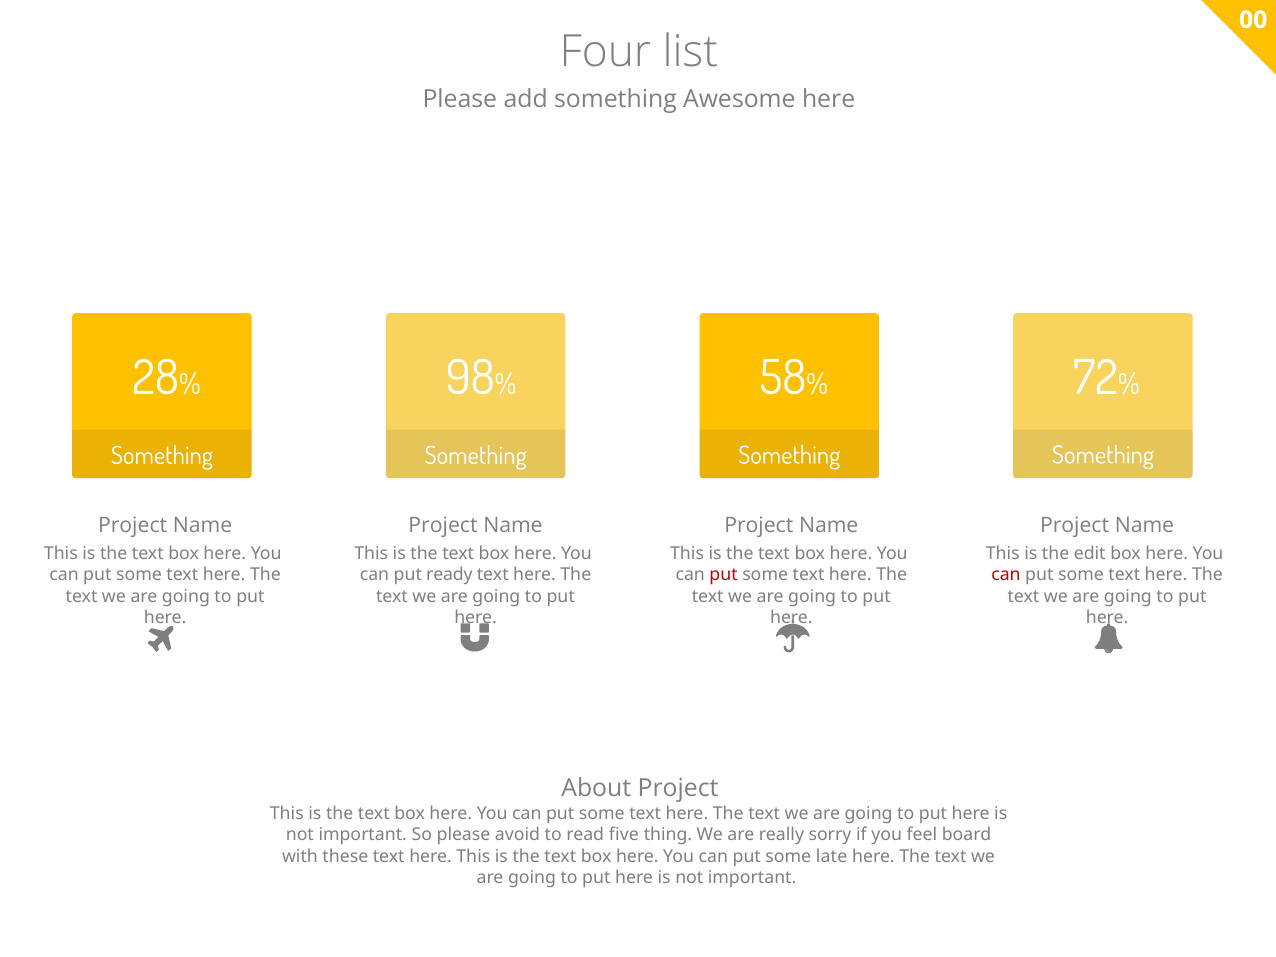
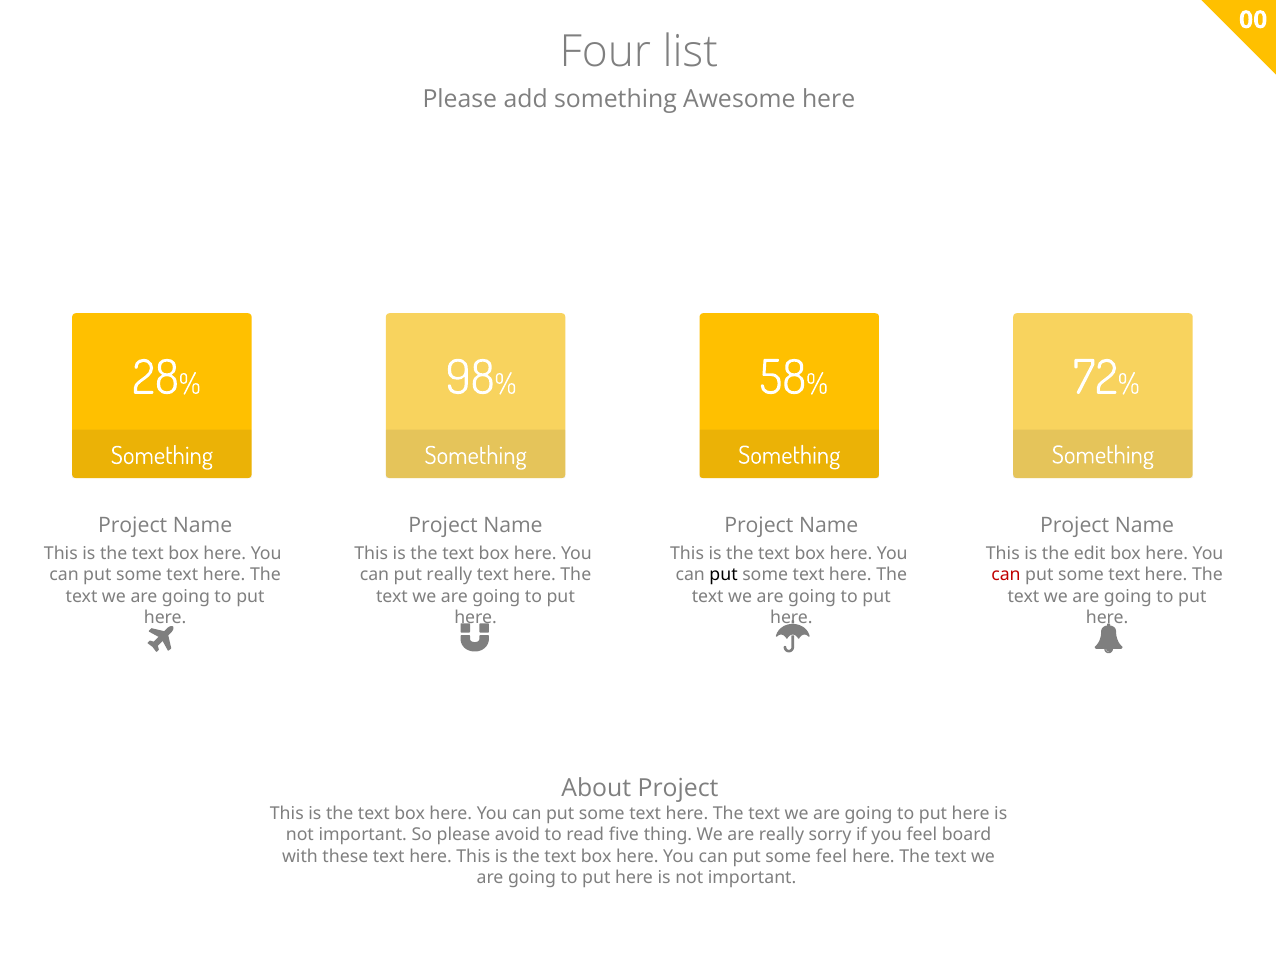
put ready: ready -> really (449, 575)
put colour: red -> black (724, 575)
some late: late -> feel (832, 856)
